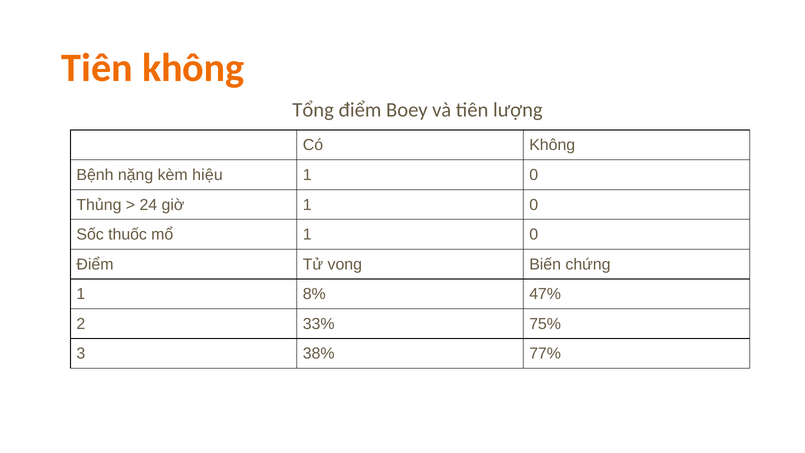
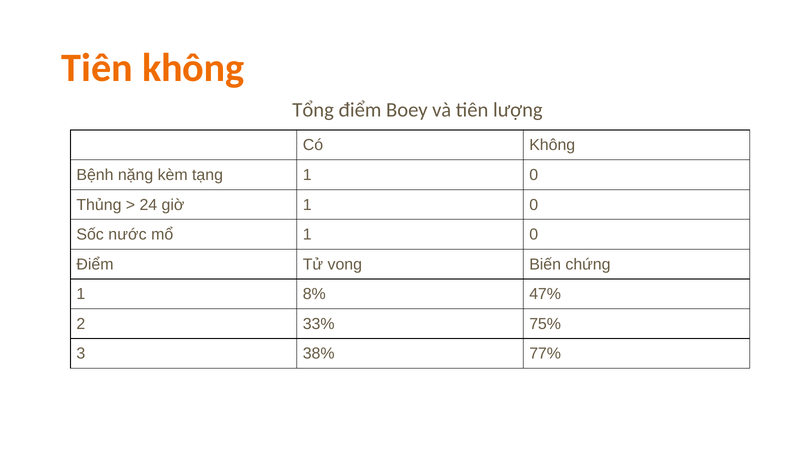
hiệu: hiệu -> tạng (208, 175)
thuốc: thuốc -> nước (127, 234)
